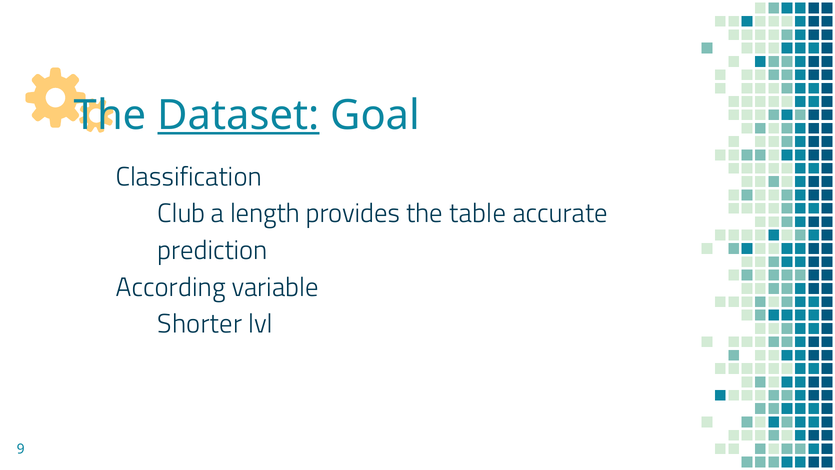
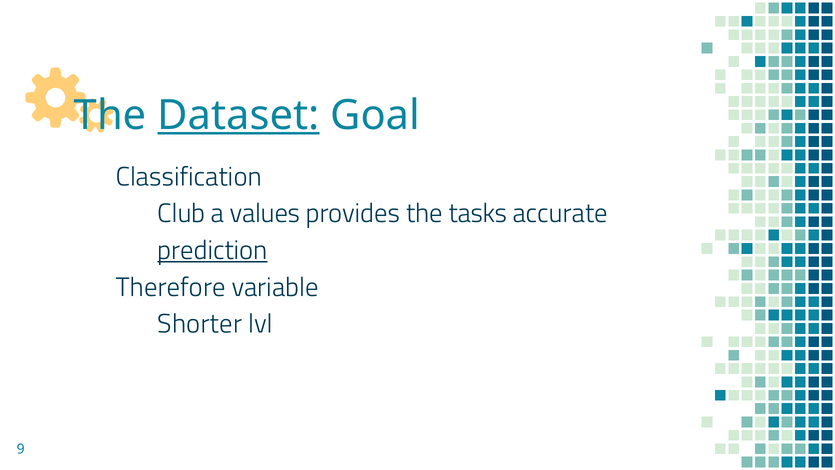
length: length -> values (265, 214)
table: table -> tasks (478, 214)
prediction underline: none -> present (213, 250)
According: According -> Therefore (171, 287)
